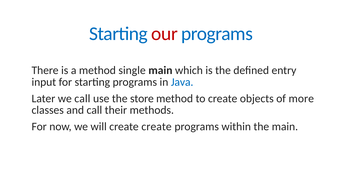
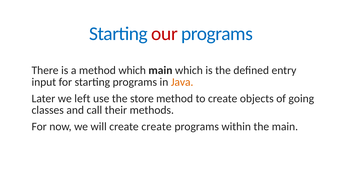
method single: single -> which (132, 70)
Java colour: blue -> orange (182, 82)
we call: call -> left (82, 98)
more: more -> going (301, 98)
